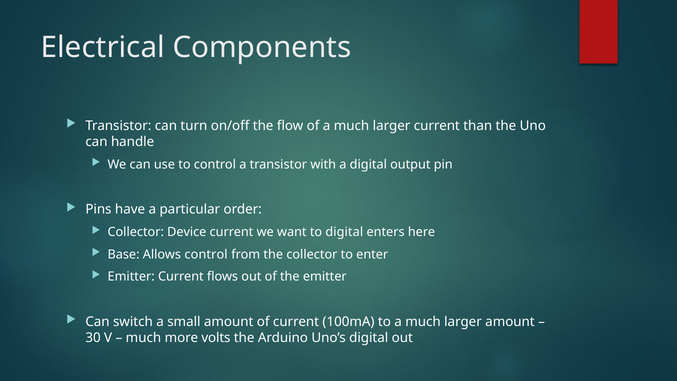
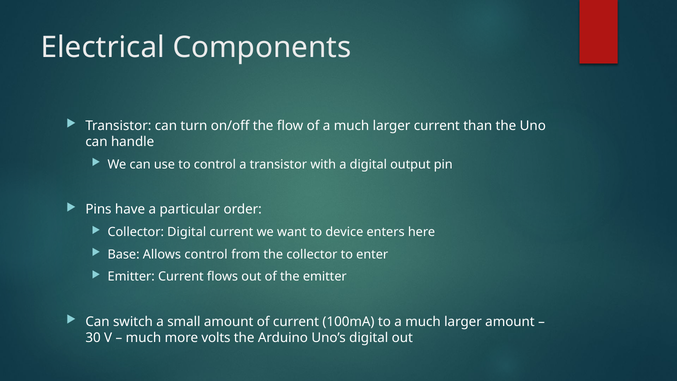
Collector Device: Device -> Digital (187, 232)
to digital: digital -> device (344, 232)
